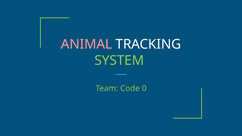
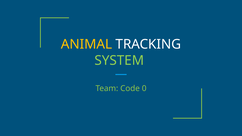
ANIMAL colour: pink -> yellow (87, 44)
